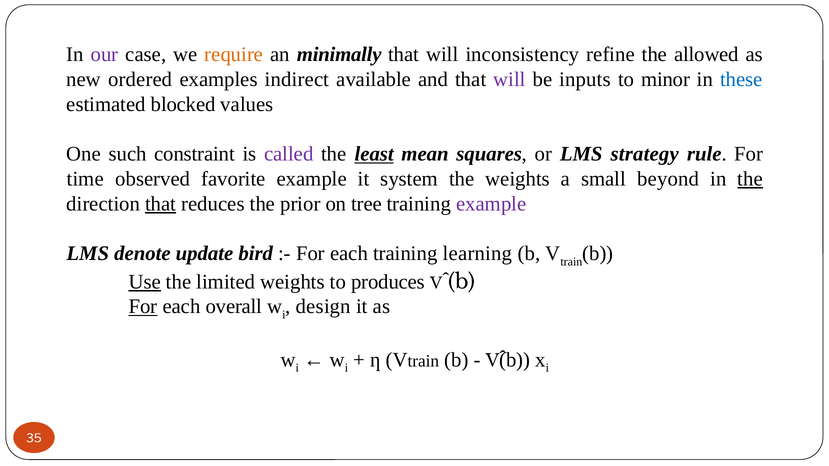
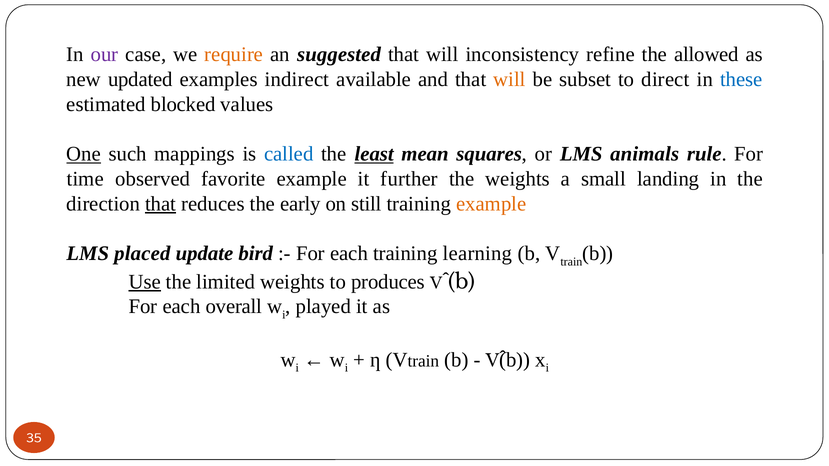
minimally: minimally -> suggested (339, 55)
ordered: ordered -> updated (140, 80)
will colour: purple -> orange (509, 80)
inputs: inputs -> subset (585, 80)
minor: minor -> direct (666, 80)
One underline: none -> present (84, 154)
constraint: constraint -> mappings (195, 154)
called colour: purple -> blue (289, 154)
strategy: strategy -> animals (645, 154)
system: system -> further (409, 179)
beyond: beyond -> landing (668, 179)
the underline: present -> none (750, 179)
prior: prior -> early (300, 204)
tree: tree -> still (367, 204)
example colour: purple -> orange (491, 204)
denote: denote -> placed (142, 254)
For underline: present -> none (143, 307)
design: design -> played (323, 307)
